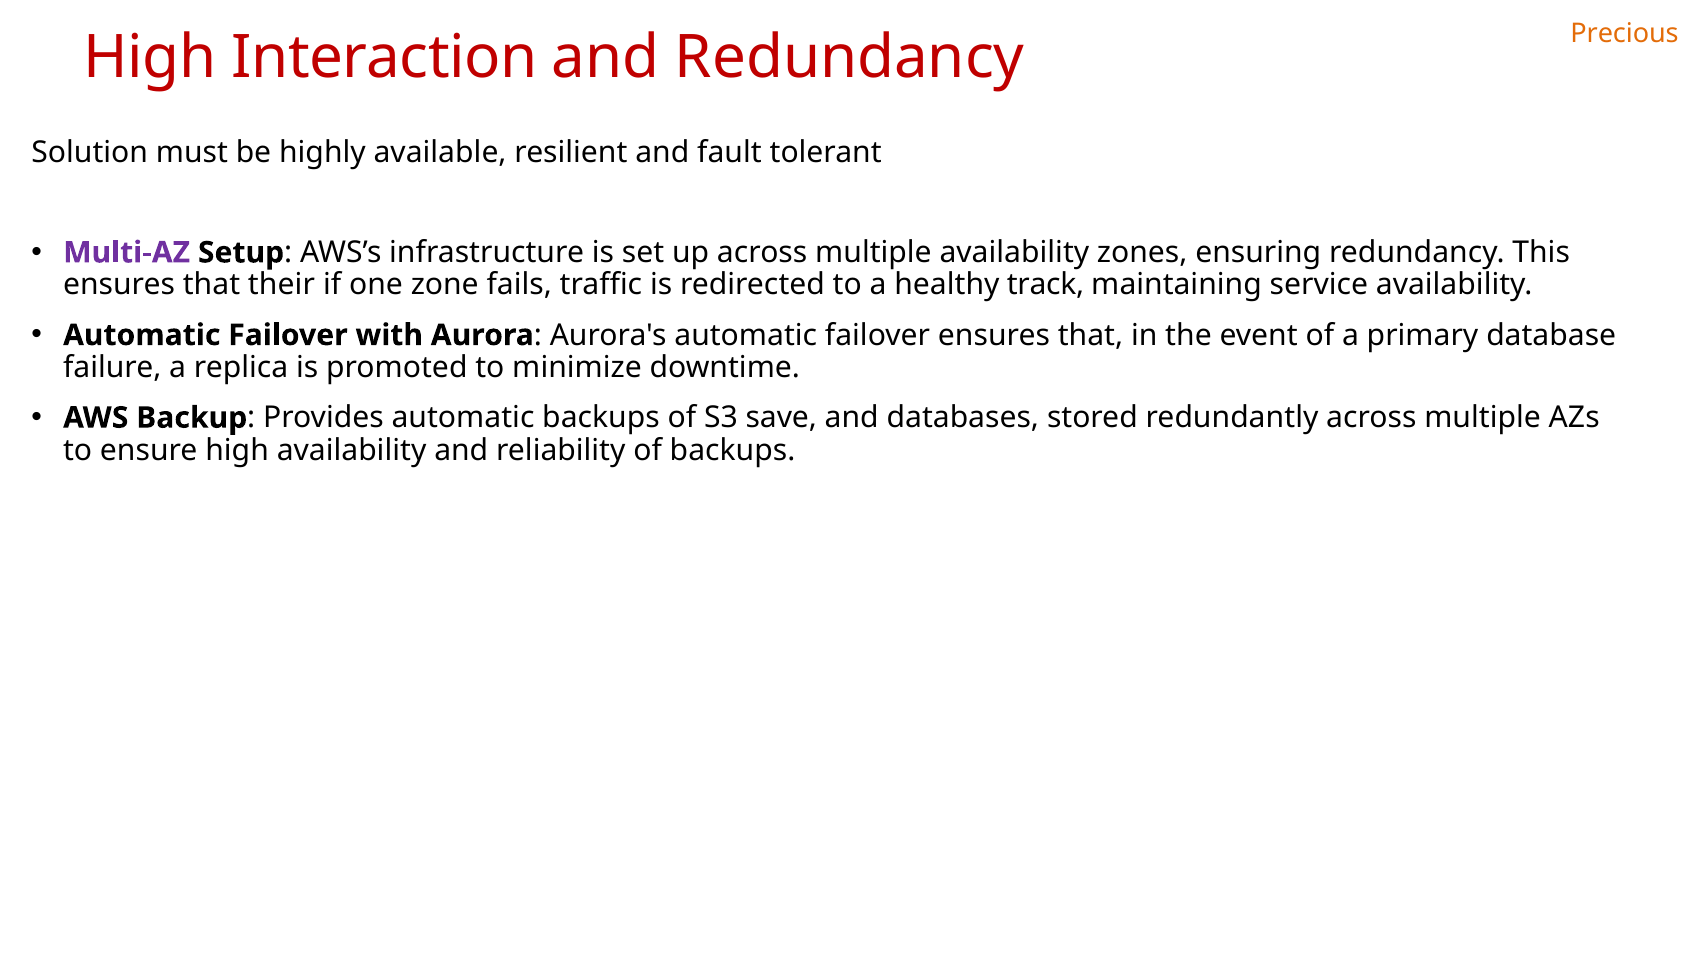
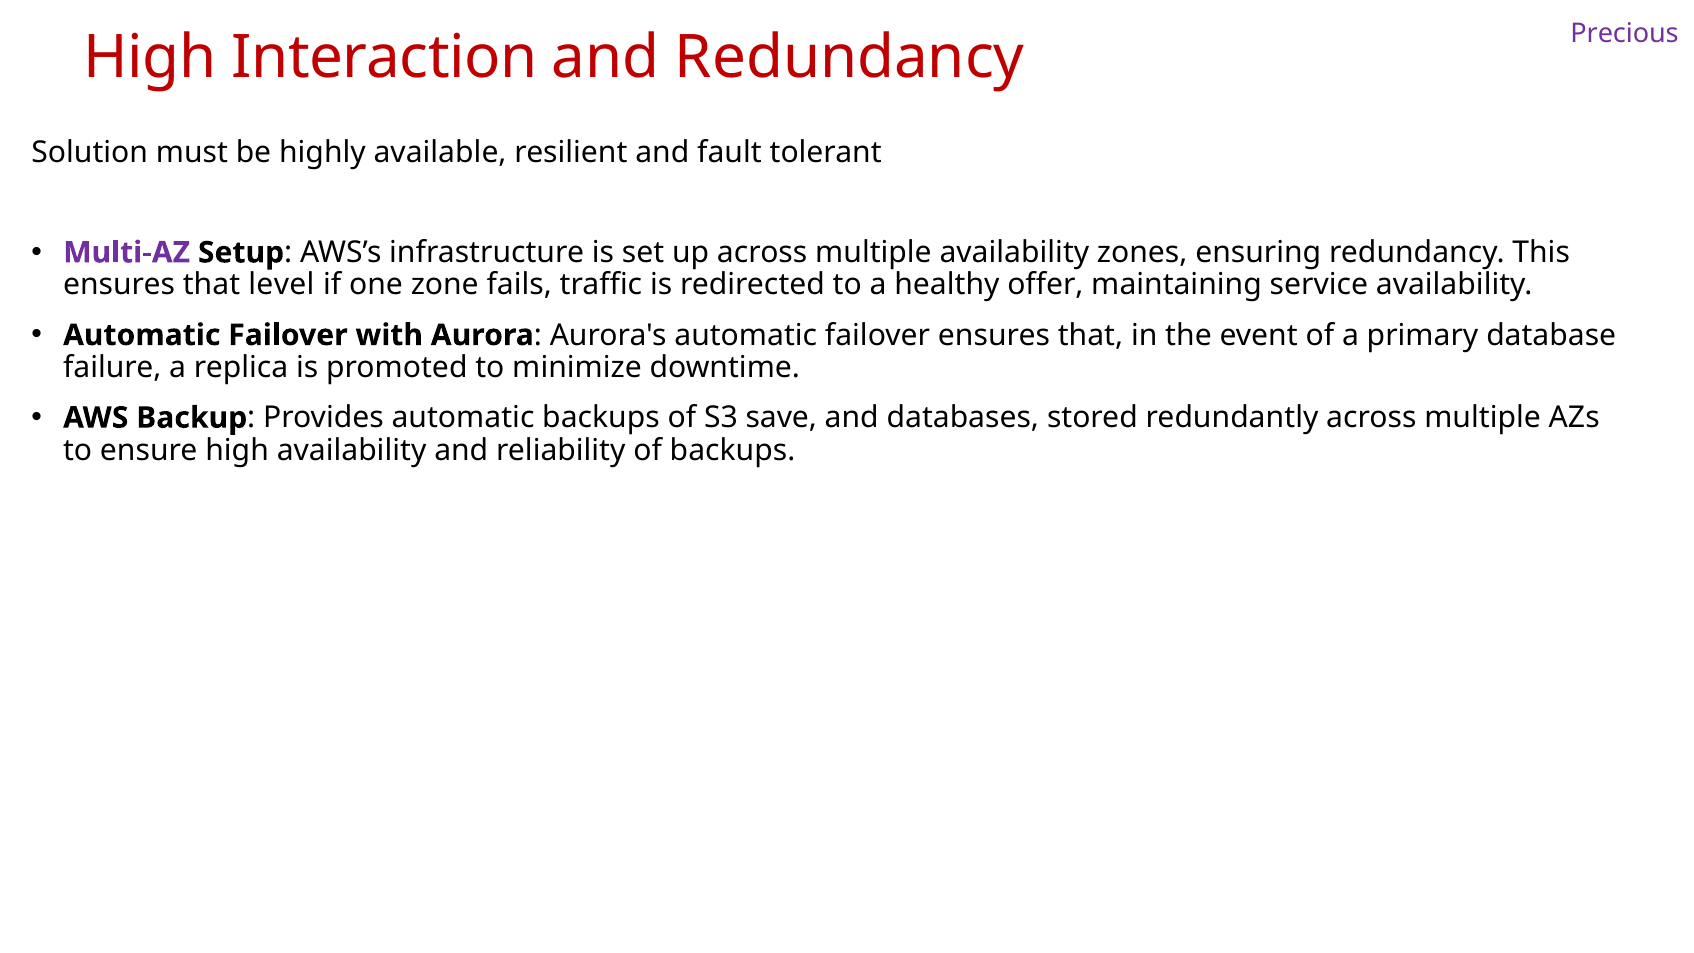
Precious colour: orange -> purple (1625, 33)
their: their -> level (281, 285)
track: track -> offer (1045, 285)
